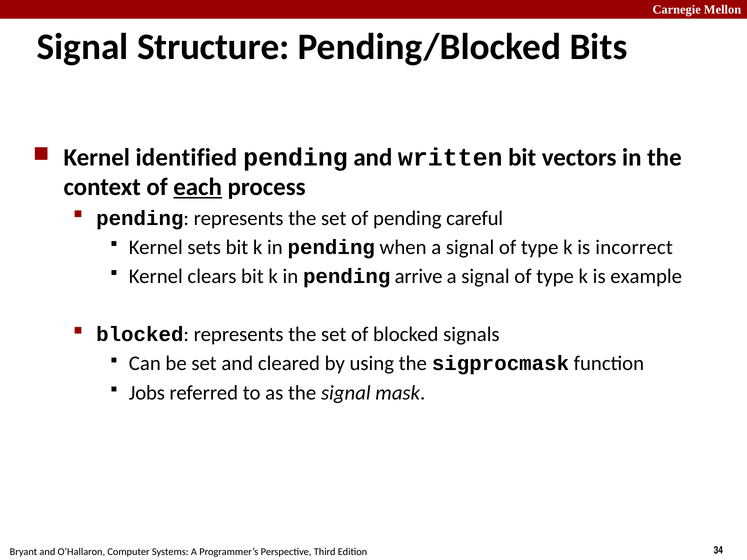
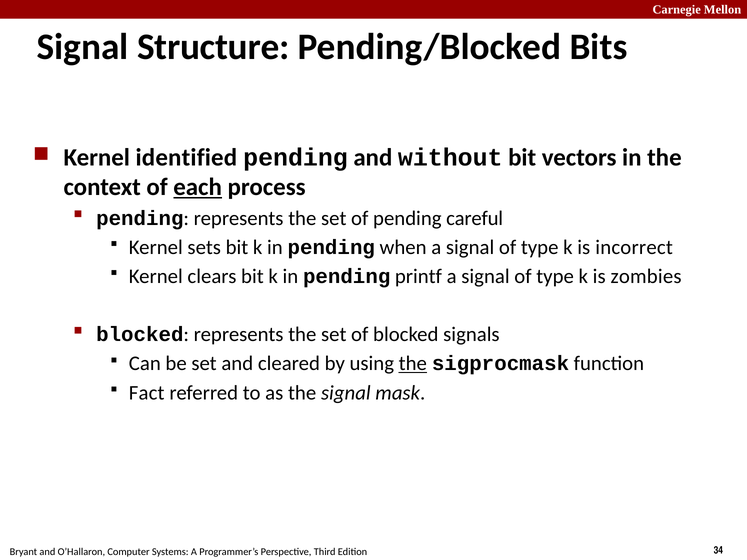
written: written -> without (450, 157)
arrive: arrive -> printf (418, 277)
example: example -> zombies (646, 277)
the underline: none -> present (413, 364)
Jobs: Jobs -> Fact (147, 393)
